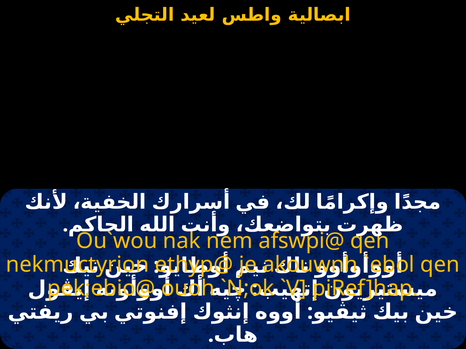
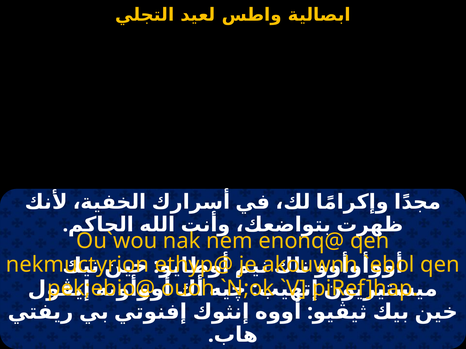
afswpi@: afswpi@ -> enonq@ (301, 241)
